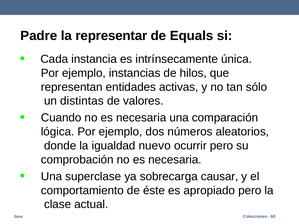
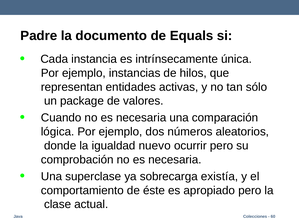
representar: representar -> documento (111, 36)
distintas: distintas -> package (82, 101)
causar: causar -> existía (220, 177)
